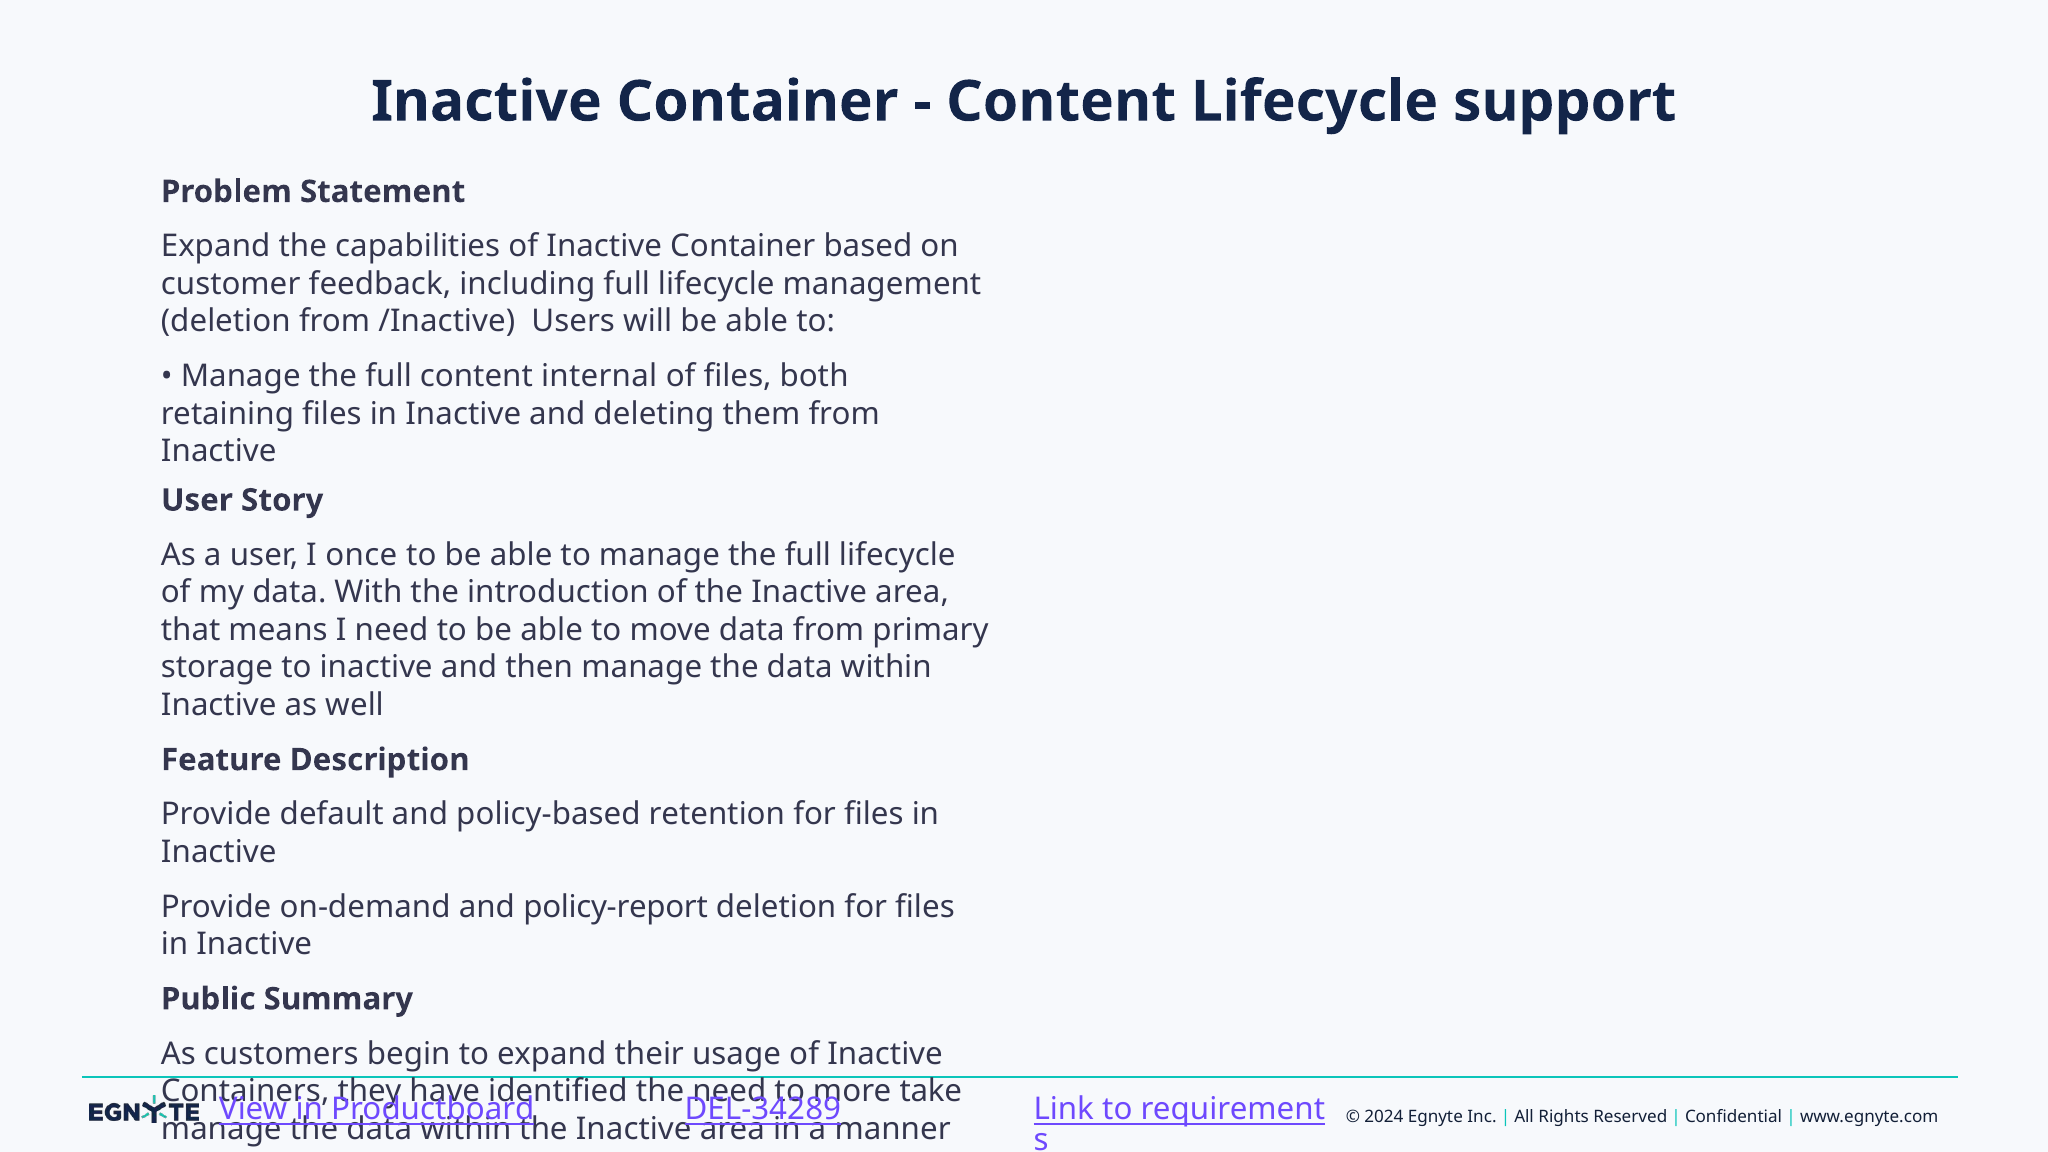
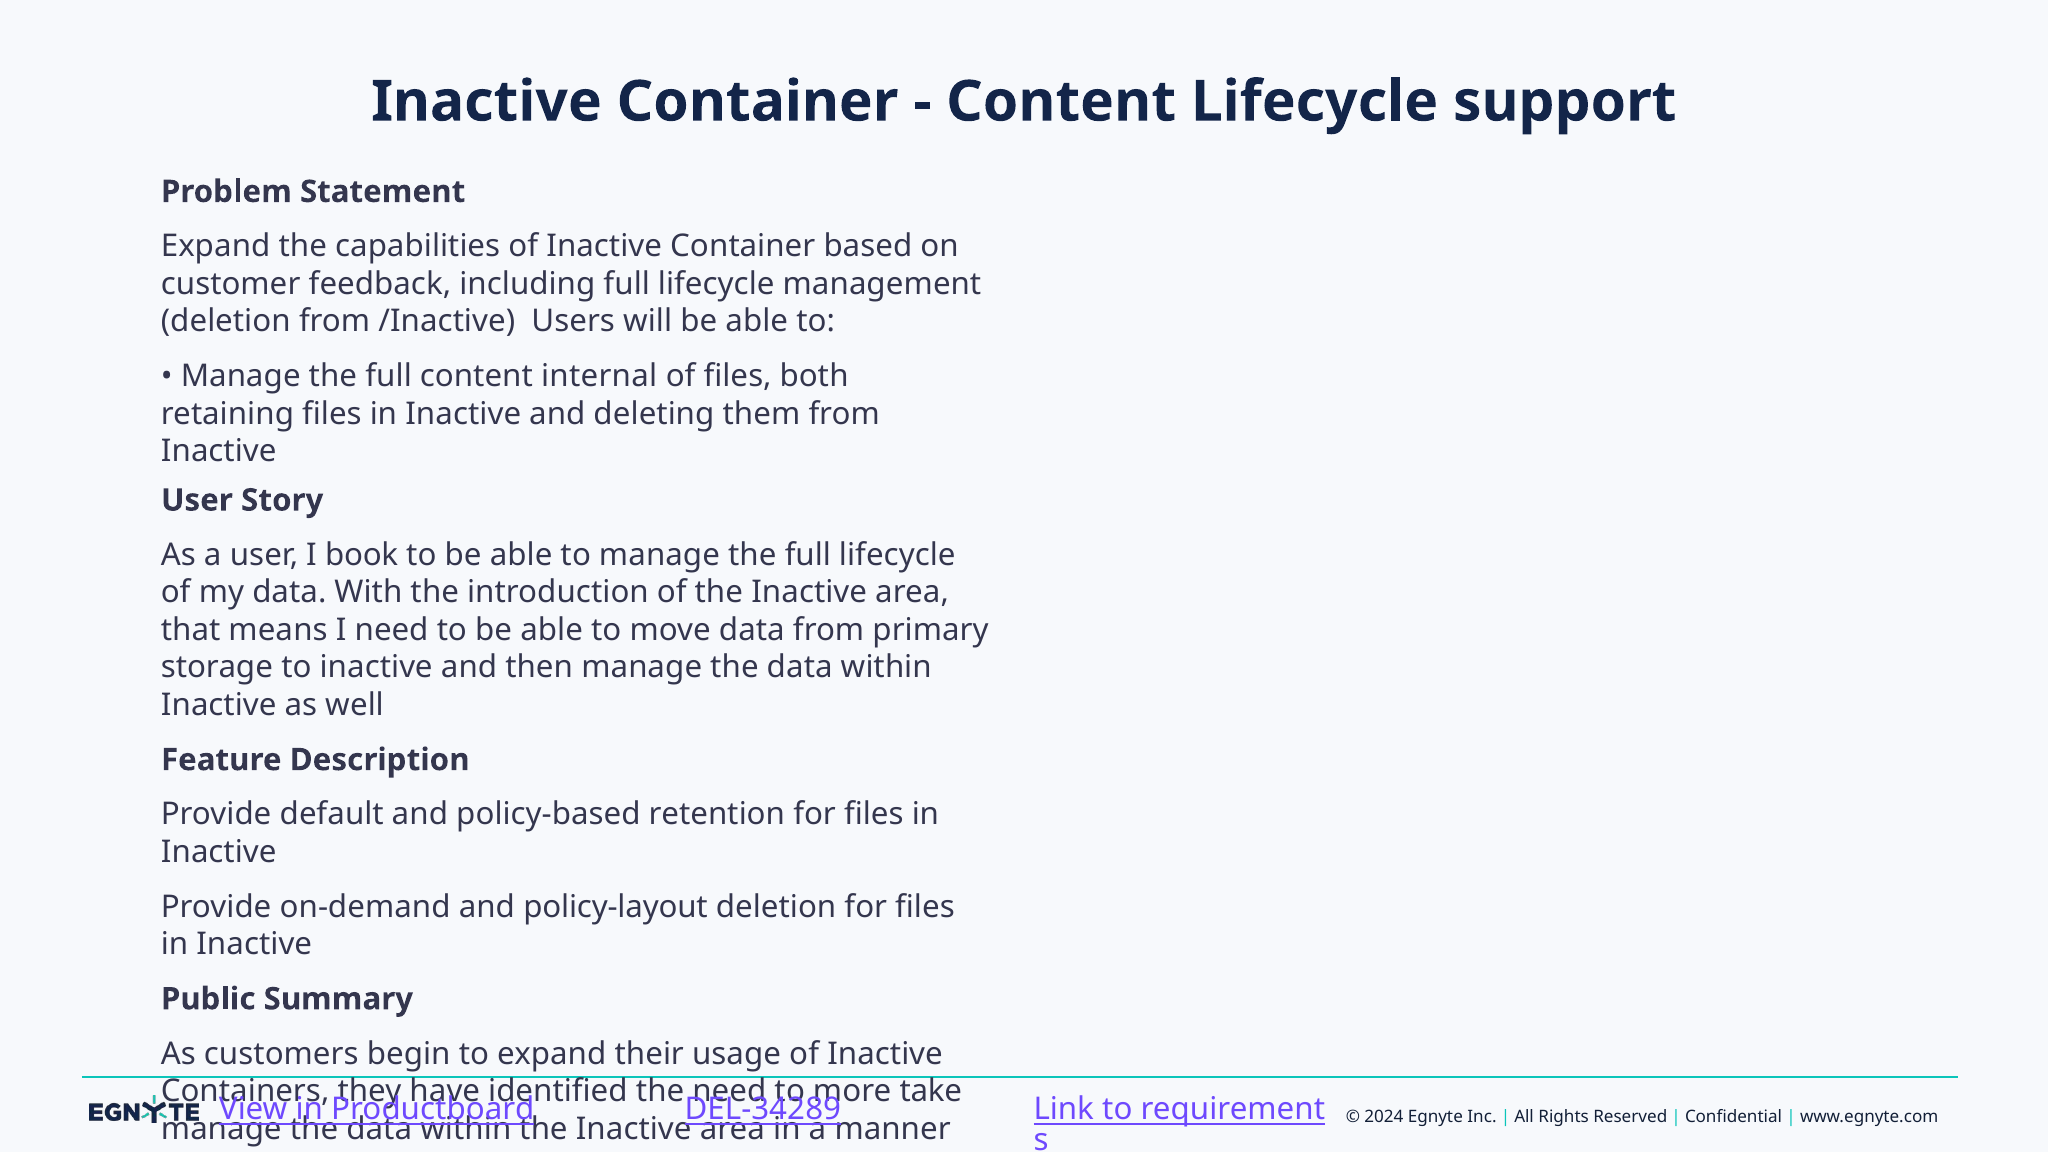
once: once -> book (362, 555)
policy-report: policy-report -> policy-layout (616, 907)
